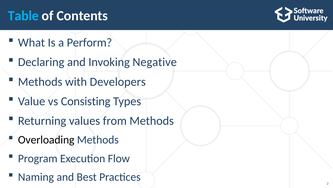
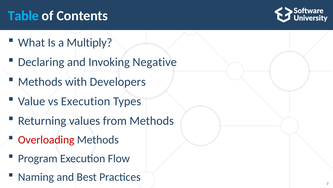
Perform: Perform -> Multiply (89, 43)
vs Consisting: Consisting -> Execution (86, 101)
Overloading colour: black -> red (46, 139)
